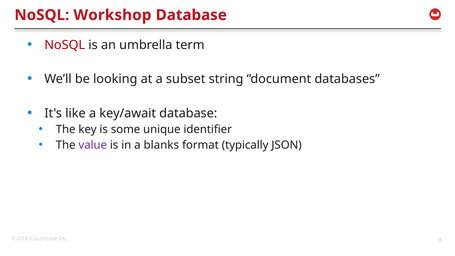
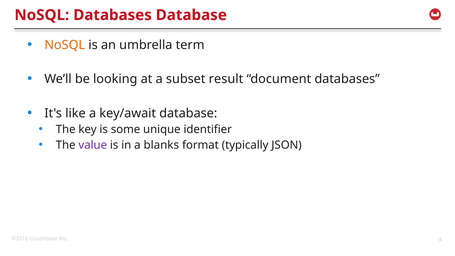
NoSQL Workshop: Workshop -> Databases (113, 15)
NoSQL colour: red -> orange (65, 45)
string: string -> result (226, 79)
